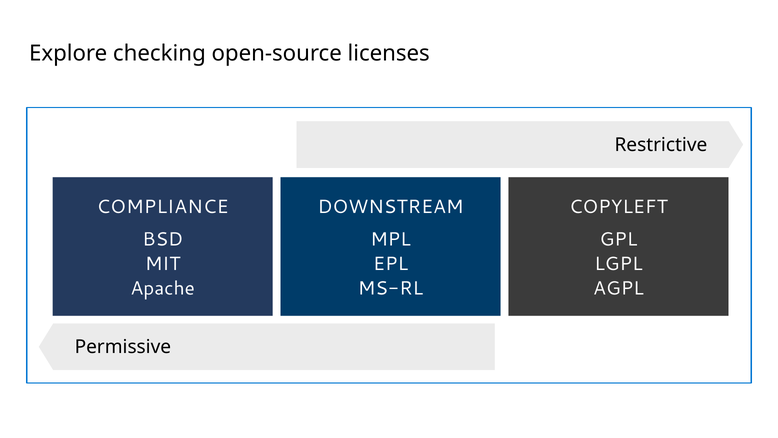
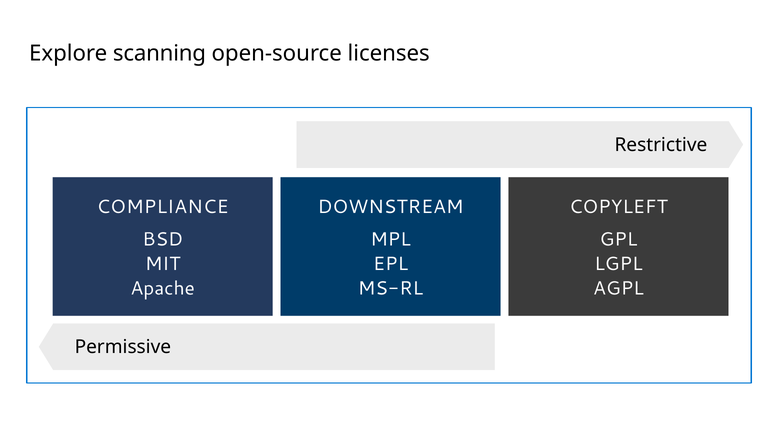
checking: checking -> scanning (159, 53)
